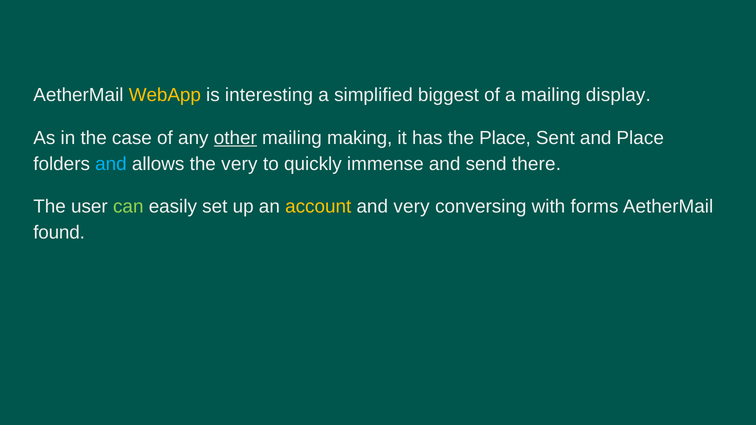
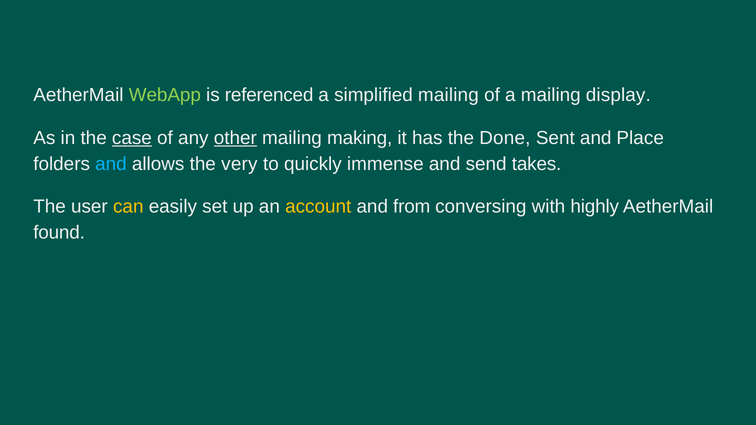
WebApp colour: yellow -> light green (165, 95)
interesting: interesting -> referenced (269, 95)
simplified biggest: biggest -> mailing (448, 95)
case underline: none -> present (132, 138)
the Place: Place -> Done (505, 138)
there: there -> takes (537, 164)
can colour: light green -> yellow (128, 207)
and very: very -> from (412, 207)
forms: forms -> highly (595, 207)
